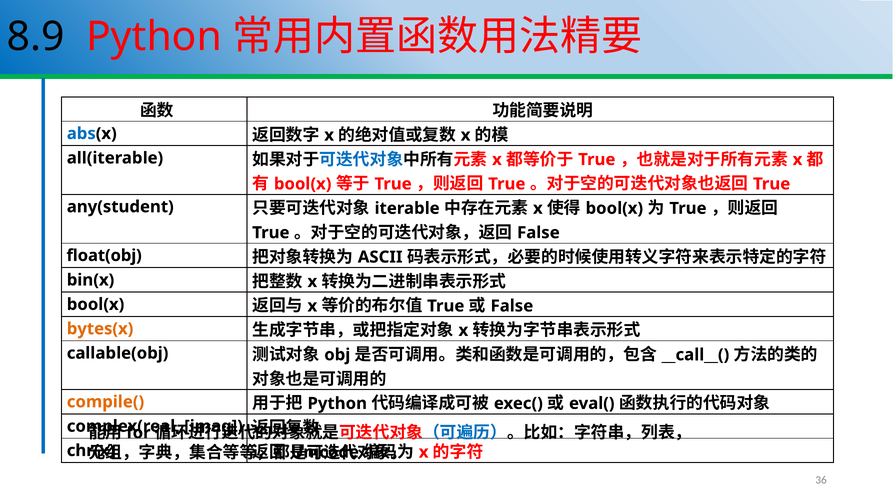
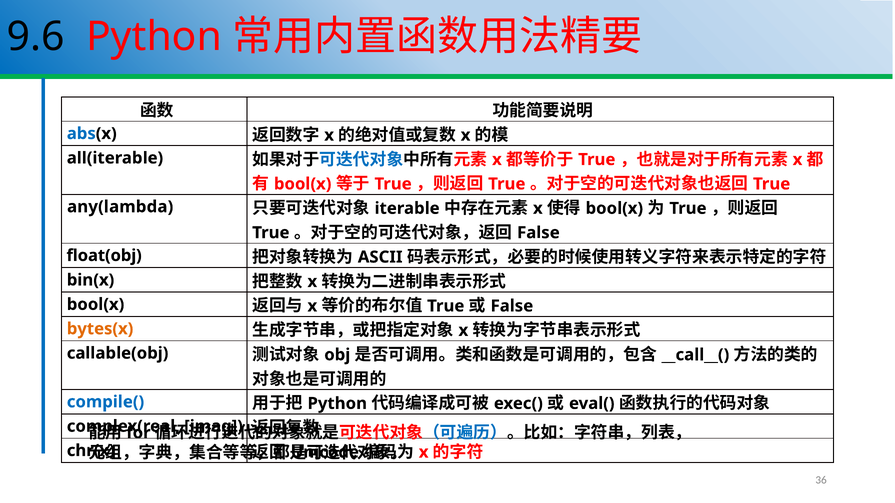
8.9: 8.9 -> 9.6 (36, 37)
any(student: any(student -> any(lambda (120, 207)
compile( colour: orange -> blue (105, 402)
